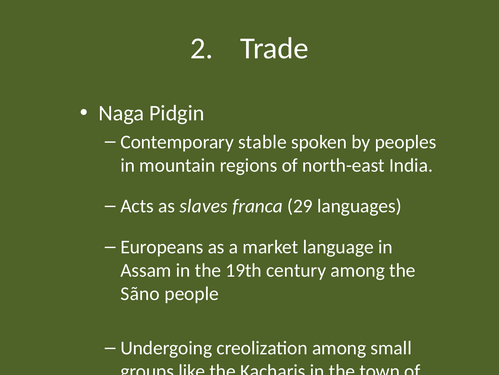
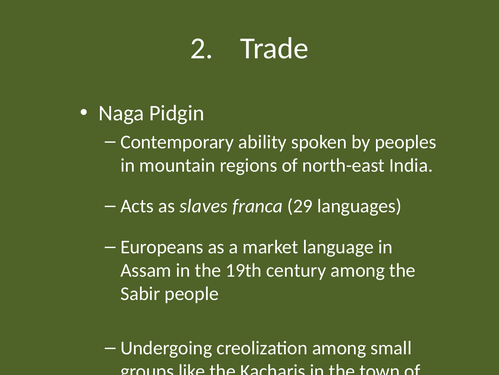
stable: stable -> ability (262, 142)
Sãno: Sãno -> Sabir (140, 293)
